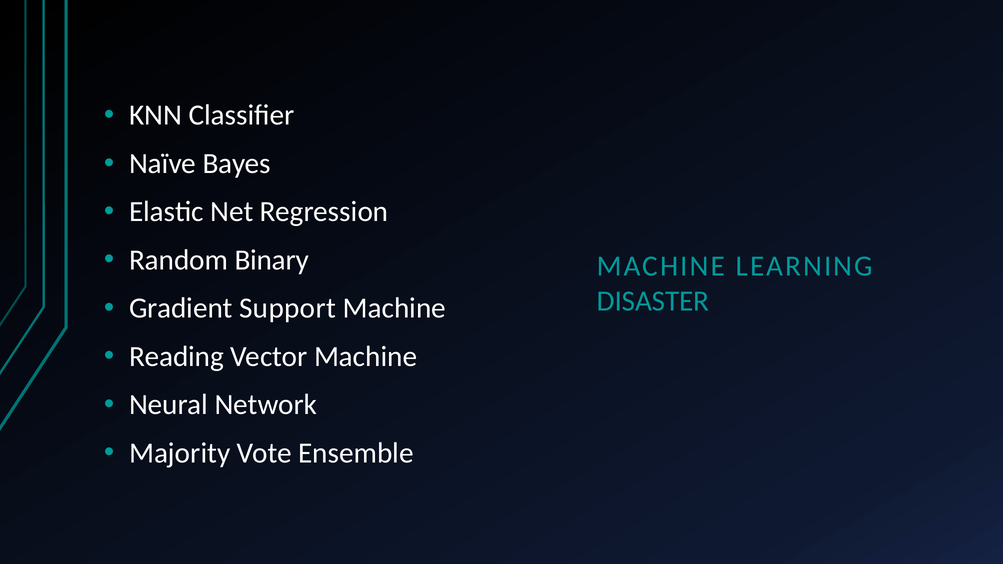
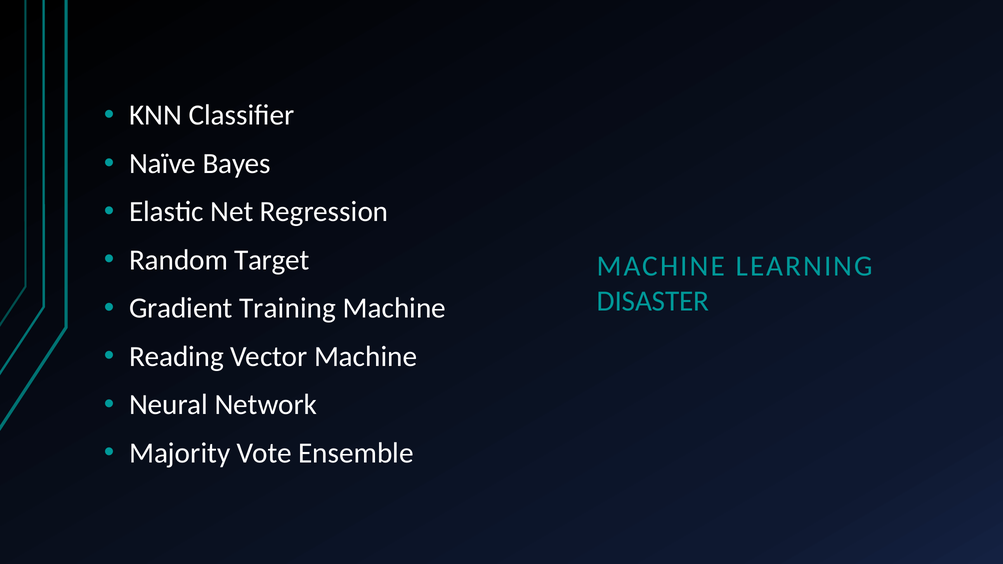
Binary: Binary -> Target (272, 260)
Support: Support -> Training (288, 308)
